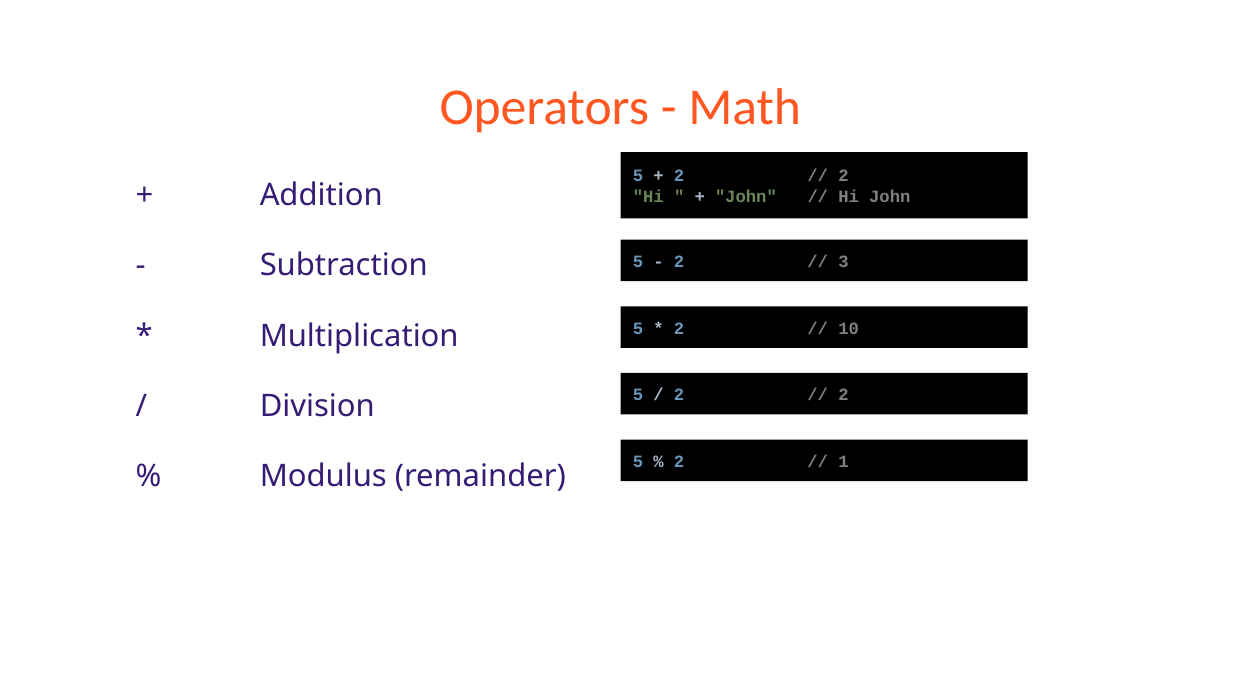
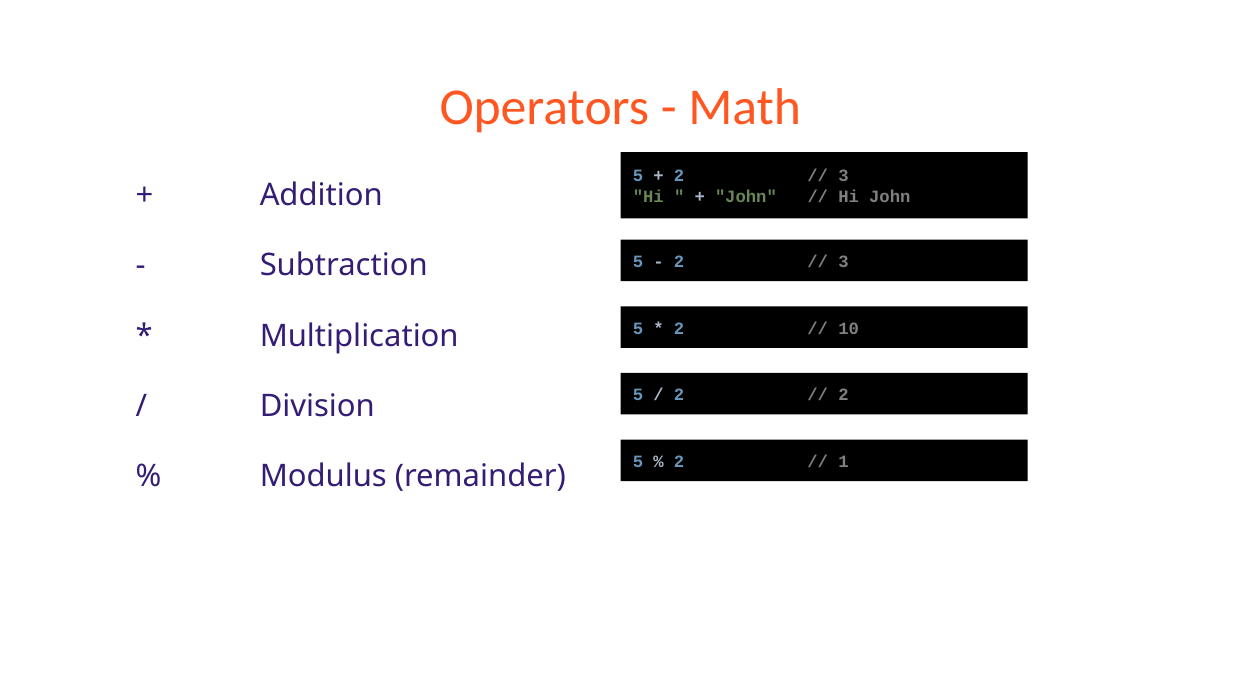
2: 2 -> 3 (843, 176)
